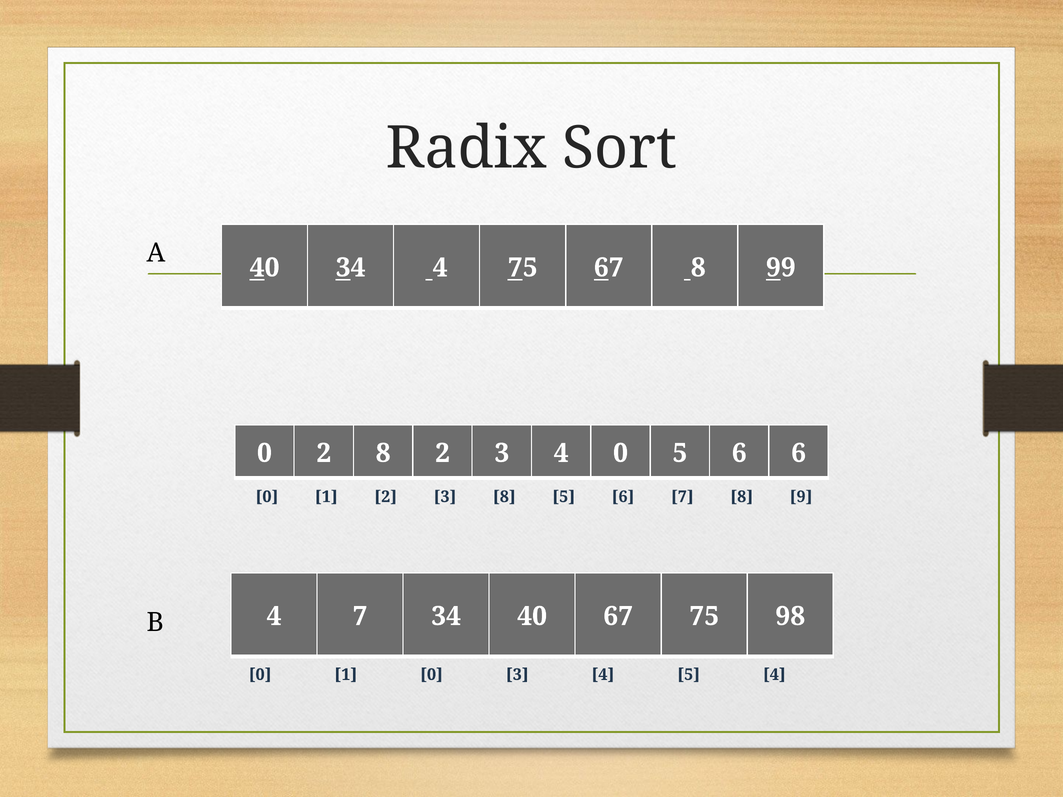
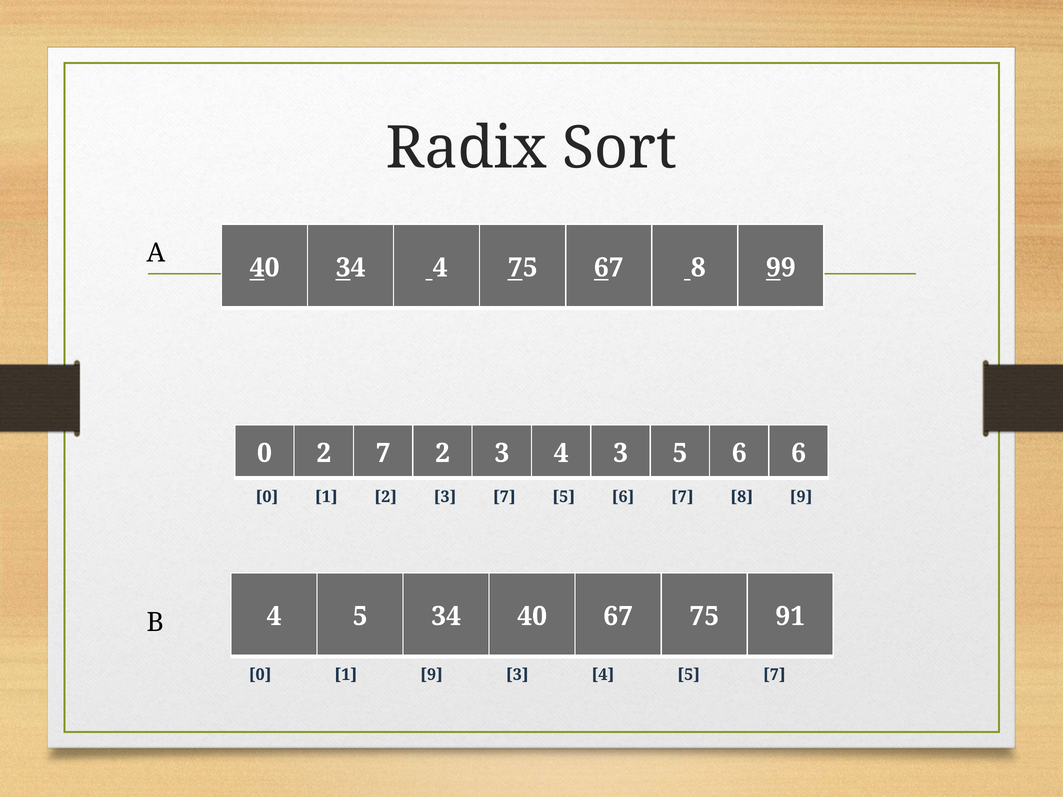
2 8: 8 -> 7 (383, 453)
4 0: 0 -> 3 (621, 453)
3 8: 8 -> 7 (504, 497)
7: 7 -> 5 (360, 616)
98: 98 -> 91 (790, 616)
1 0: 0 -> 9 (432, 675)
5 4: 4 -> 7 (774, 675)
